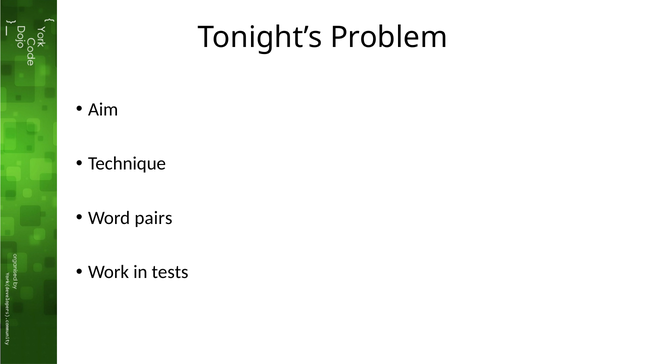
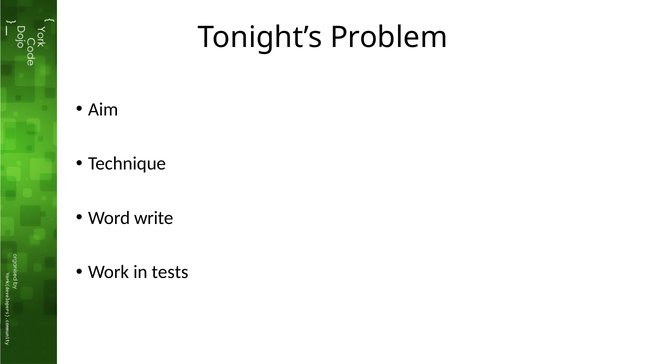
pairs: pairs -> write (154, 218)
